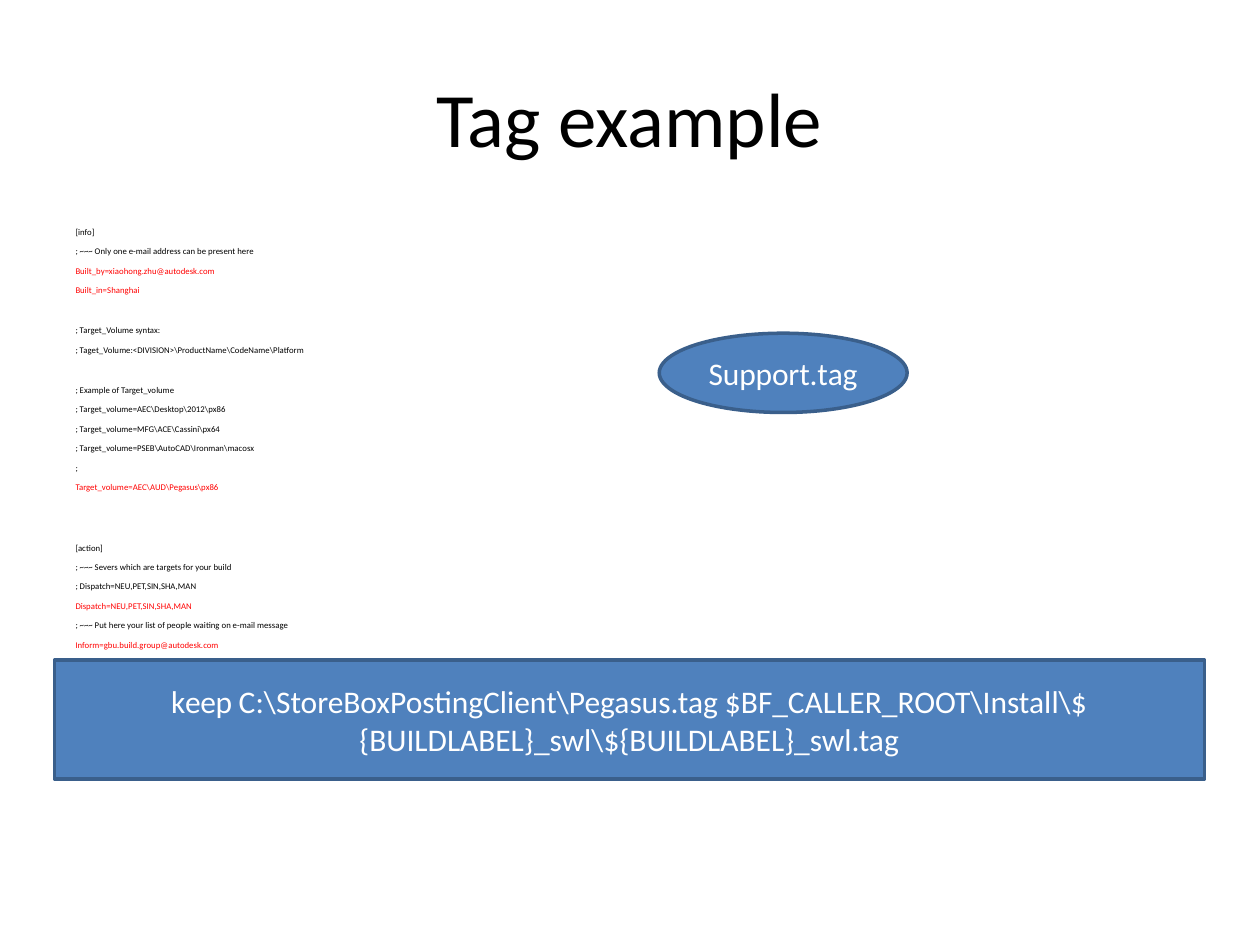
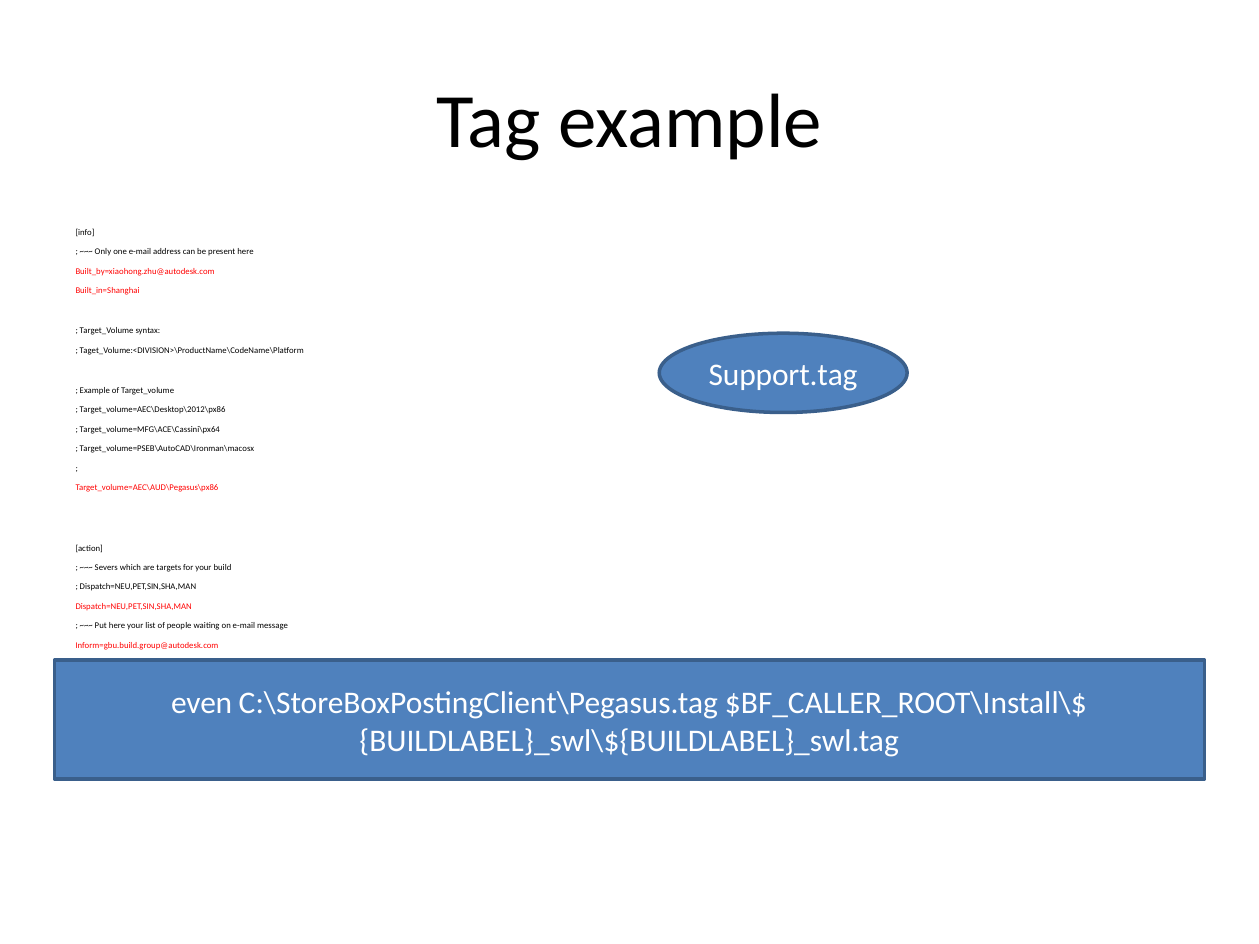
keep: keep -> even (202, 703)
